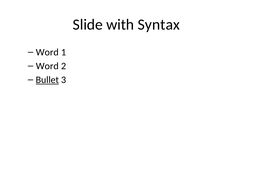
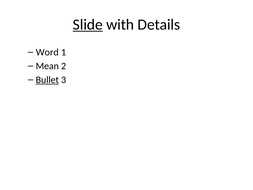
Slide underline: none -> present (88, 24)
Syntax: Syntax -> Details (159, 24)
Word: Word -> Mean (47, 66)
